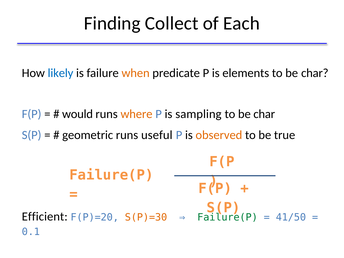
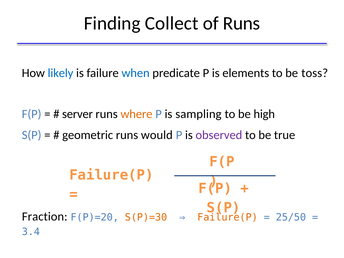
of Each: Each -> Runs (242, 23)
when colour: orange -> blue (136, 73)
char: char -> toss (315, 73)
would: would -> server (77, 114)
char: char -> high (264, 114)
useful: useful -> would (157, 135)
observed colour: orange -> purple (219, 135)
Efficient: Efficient -> Fraction (45, 217)
Failure(P colour: green -> orange (227, 217)
41/50: 41/50 -> 25/50 (291, 217)
0.1: 0.1 -> 3.4 (31, 232)
